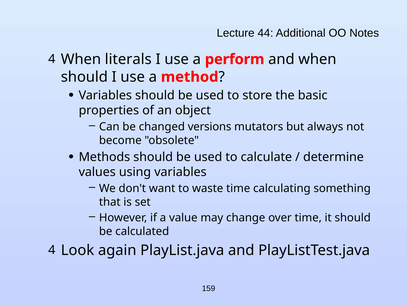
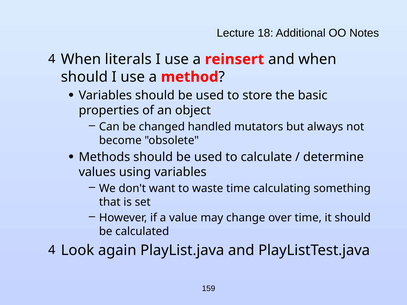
44: 44 -> 18 (265, 33)
perform: perform -> reinsert (235, 59)
versions: versions -> handled (210, 127)
